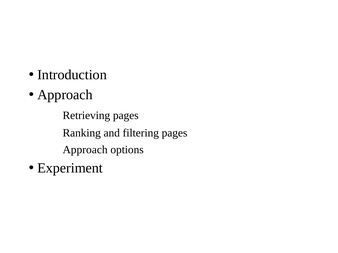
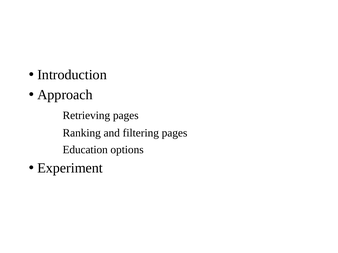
Approach: Approach -> Education (85, 150)
